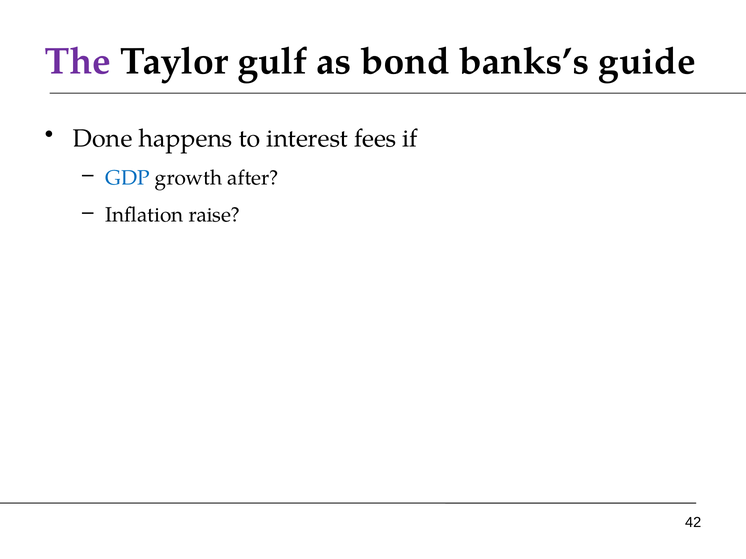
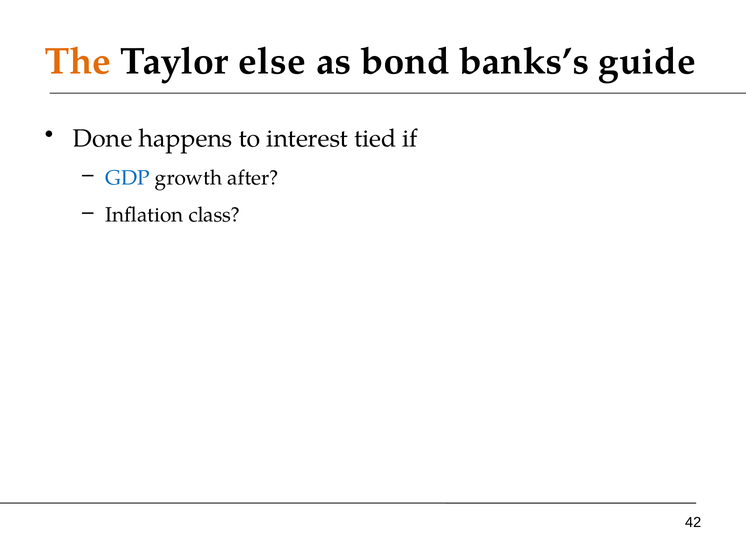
The colour: purple -> orange (78, 62)
gulf: gulf -> else (272, 62)
fees: fees -> tied (375, 139)
raise: raise -> class (214, 215)
